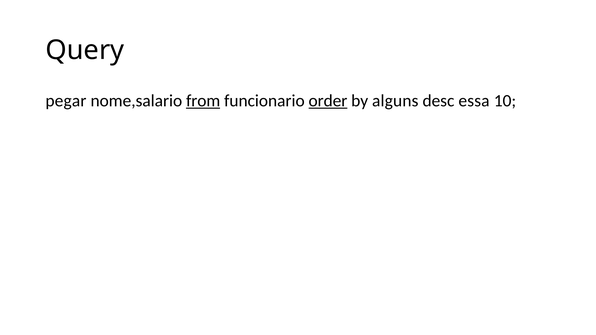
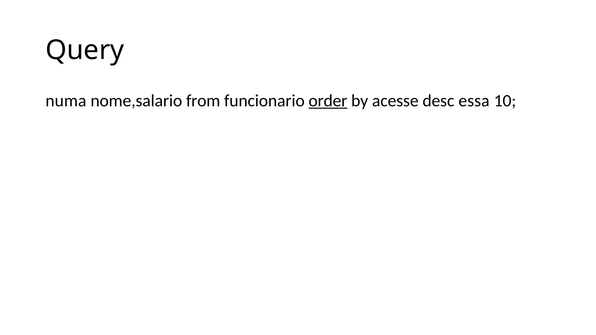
pegar: pegar -> numa (66, 101)
from underline: present -> none (203, 101)
alguns: alguns -> acesse (395, 101)
